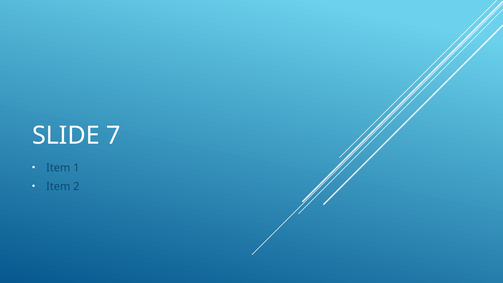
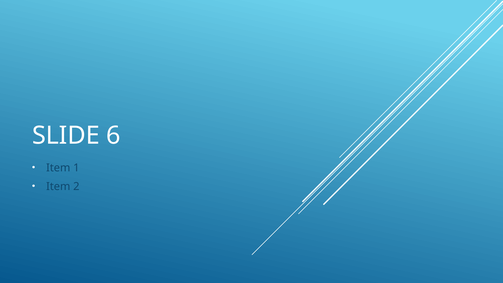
7: 7 -> 6 (114, 136)
